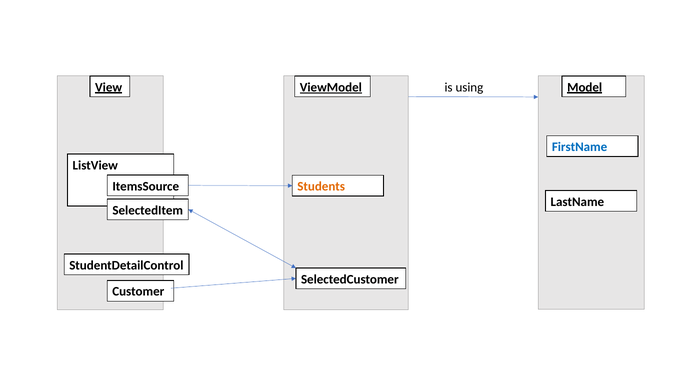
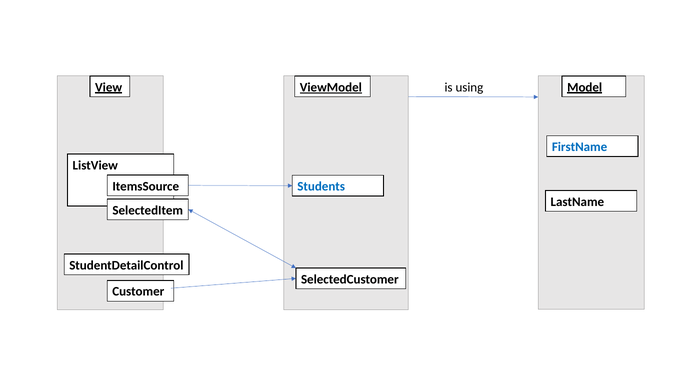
Students colour: orange -> blue (321, 186)
